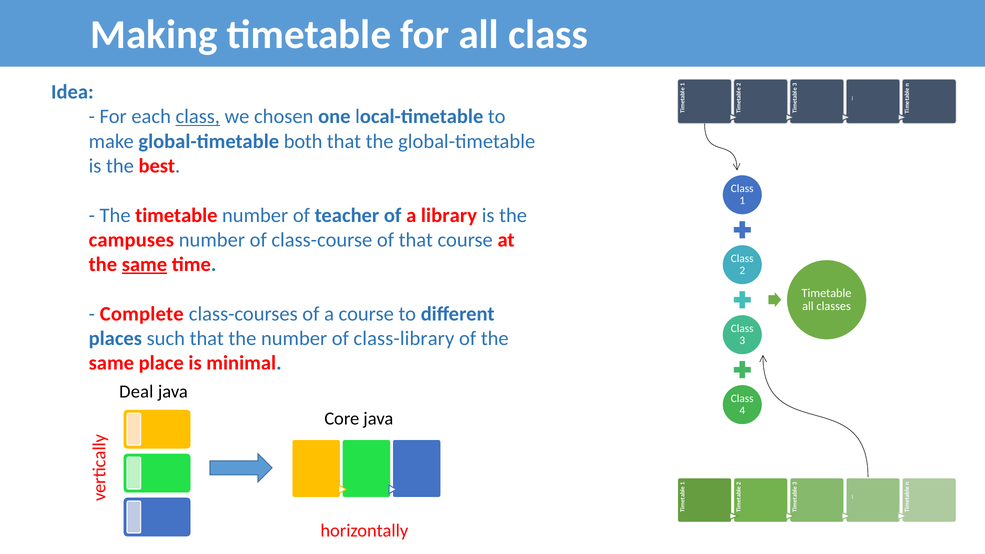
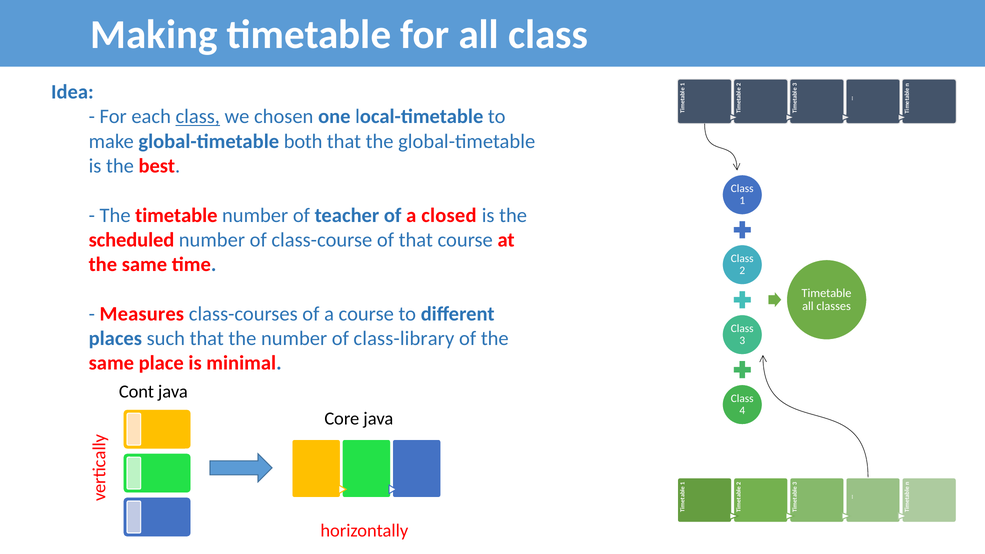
library: library -> closed (449, 215)
campuses: campuses -> scheduled (131, 240)
same underline: present -> none (144, 265)
Complete: Complete -> Measures (142, 314)
Deal: Deal -> Cont (136, 392)
